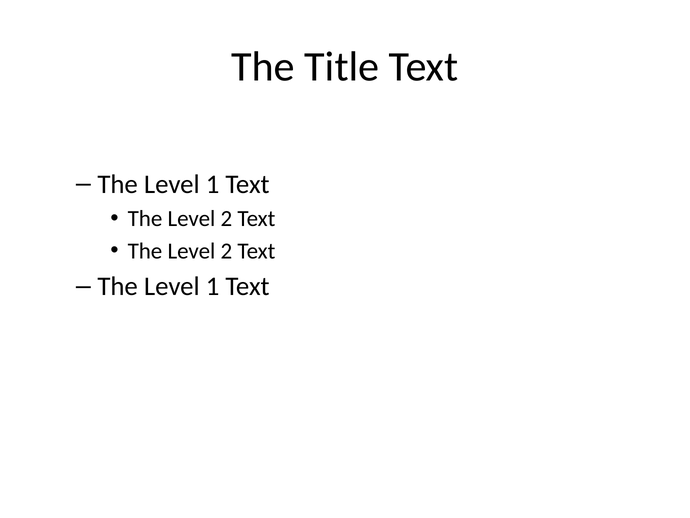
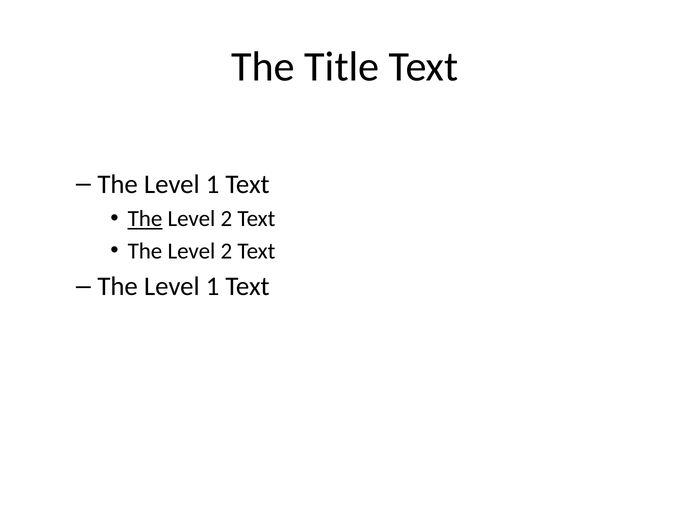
The underline: none -> present (145, 219)
